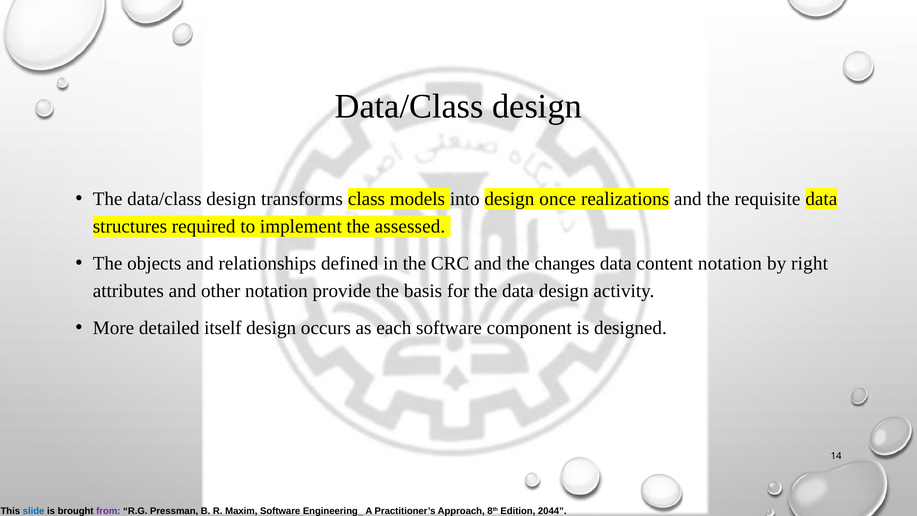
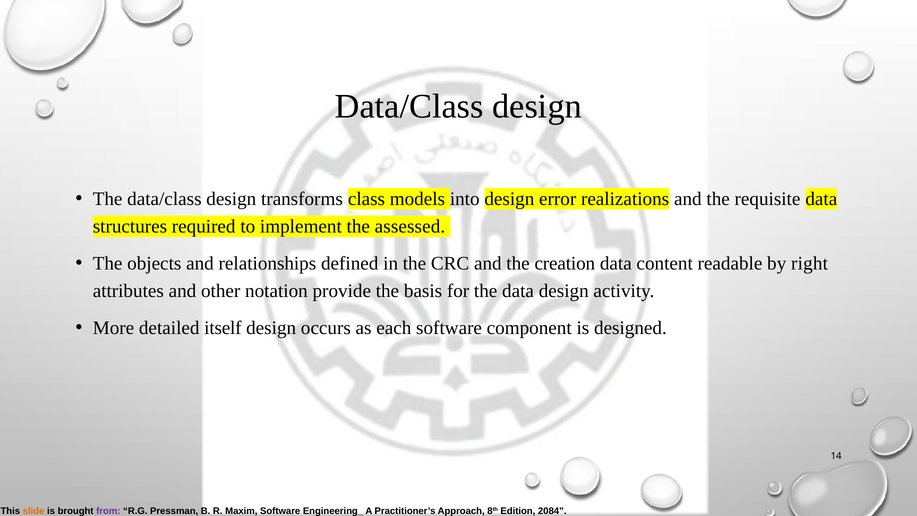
once: once -> error (558, 199)
changes: changes -> creation (565, 263)
content notation: notation -> readable (730, 263)
slide colour: blue -> orange (34, 511)
2044: 2044 -> 2084 (552, 511)
